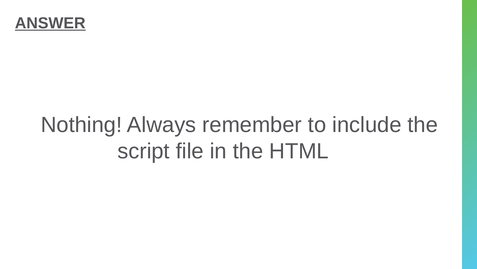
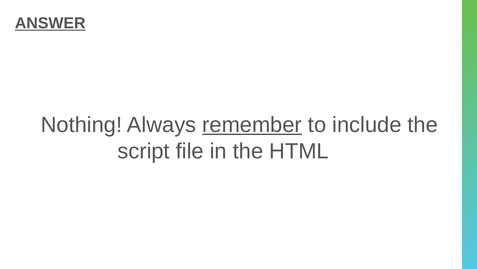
remember underline: none -> present (252, 125)
